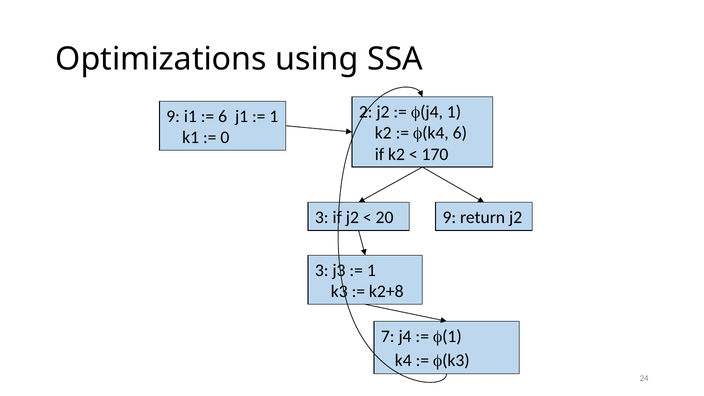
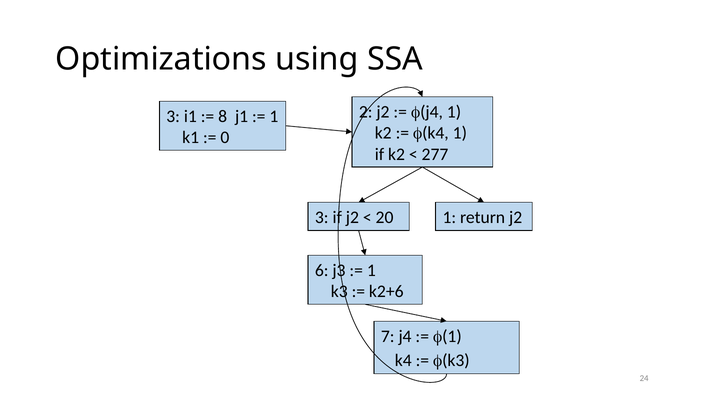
9: 9 -> 3 (173, 116)
6: 6 -> 8 (223, 116)
(k4 6: 6 -> 1 (460, 133)
170: 170 -> 277 (435, 154)
20 9: 9 -> 1 (449, 218)
3: 3 -> 6 (322, 270)
k2+8: k2+8 -> k2+6 (386, 292)
